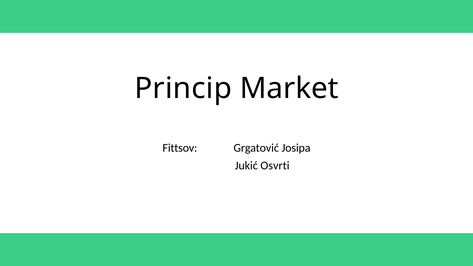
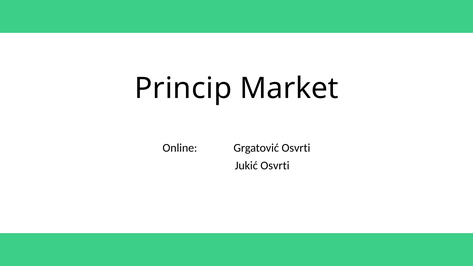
Fittsov: Fittsov -> Online (180, 148)
Grgatović Josipa: Josipa -> Osvrti (296, 148)
